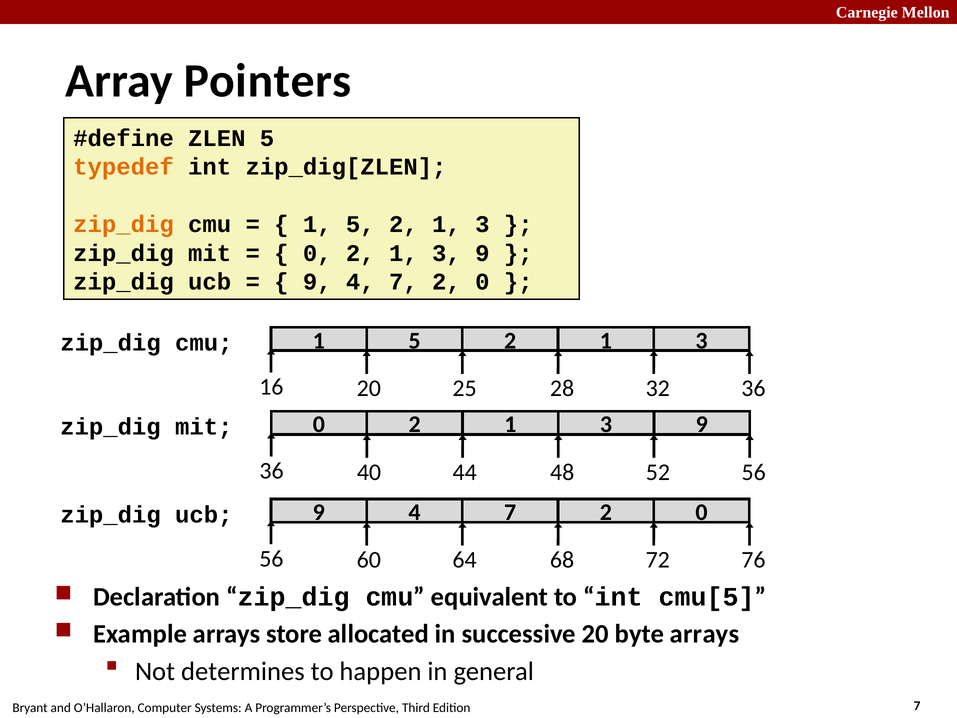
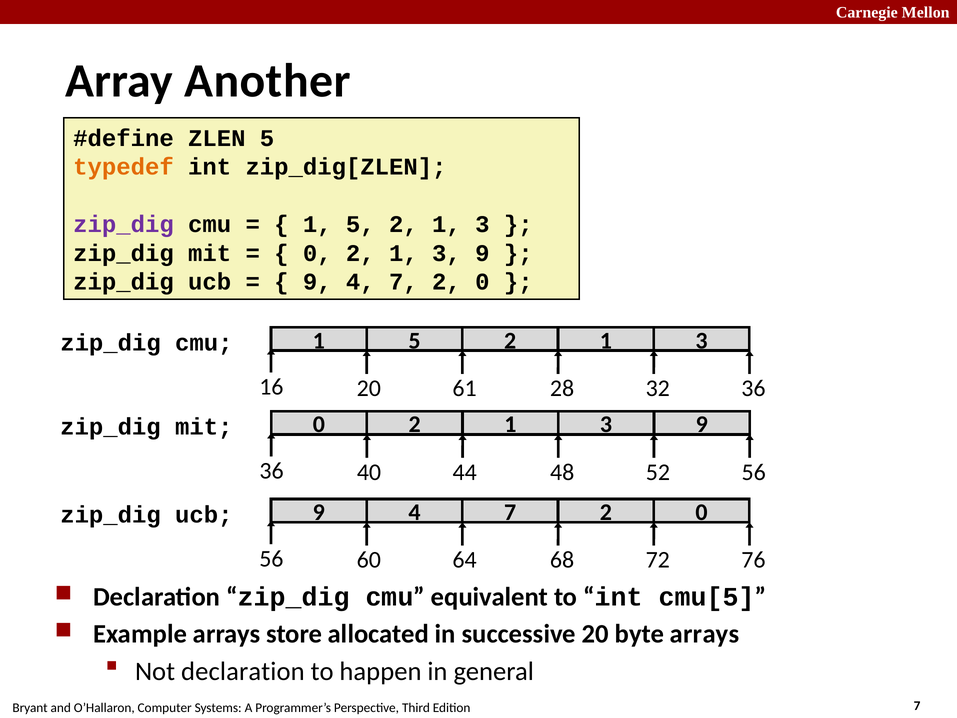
Pointers: Pointers -> Another (267, 81)
zip_dig colour: orange -> purple (123, 224)
25: 25 -> 61 (465, 388)
Not determines: determines -> declaration (243, 671)
